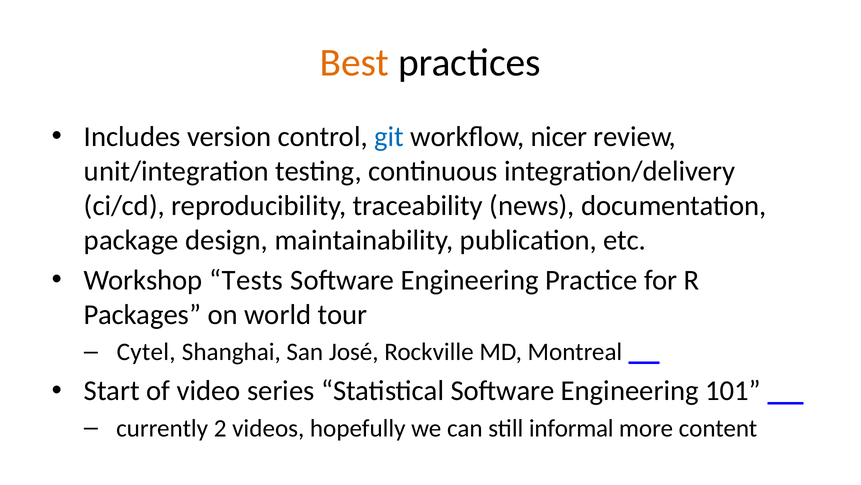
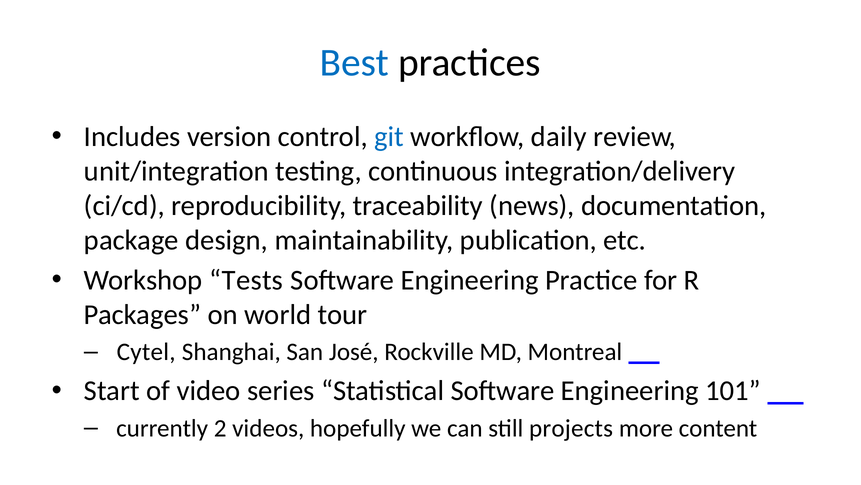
Best colour: orange -> blue (355, 62)
nicer: nicer -> daily (559, 137)
informal: informal -> projects (571, 428)
